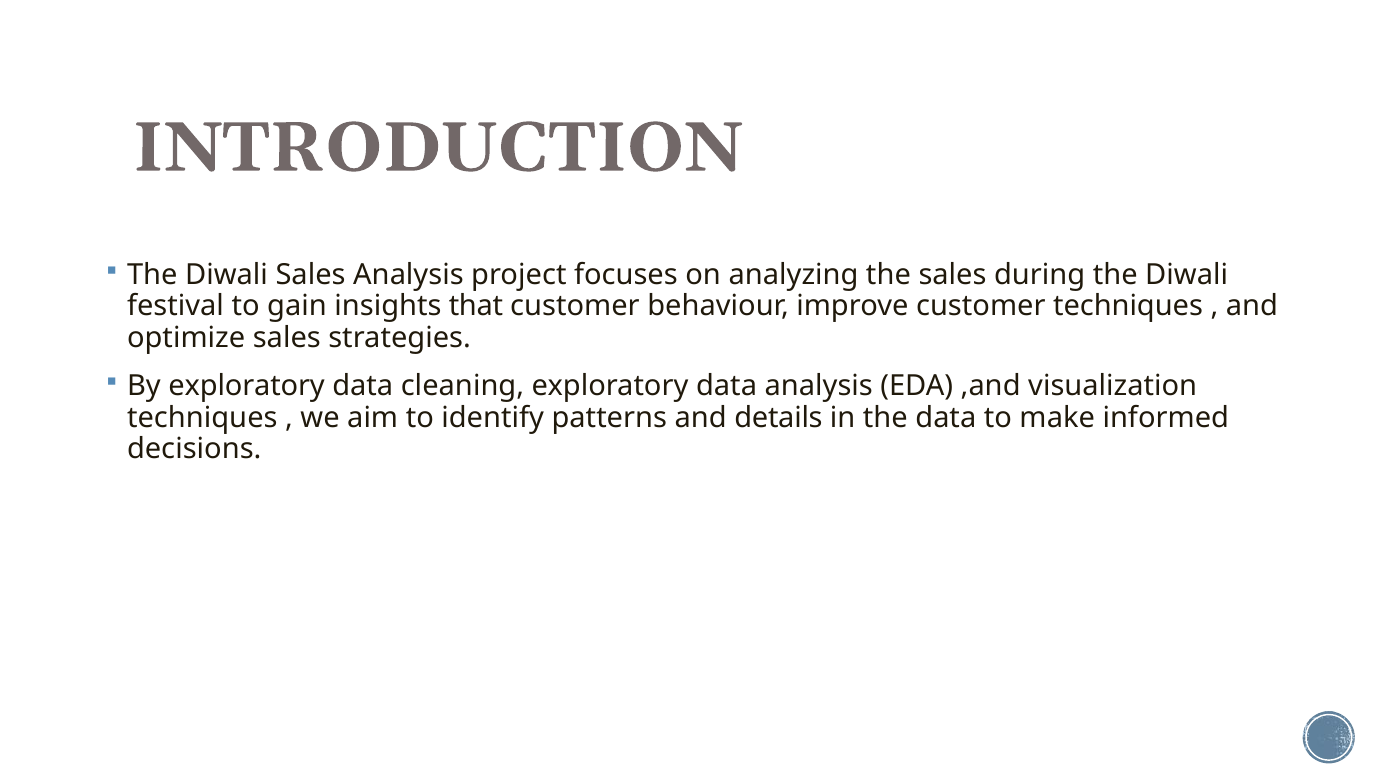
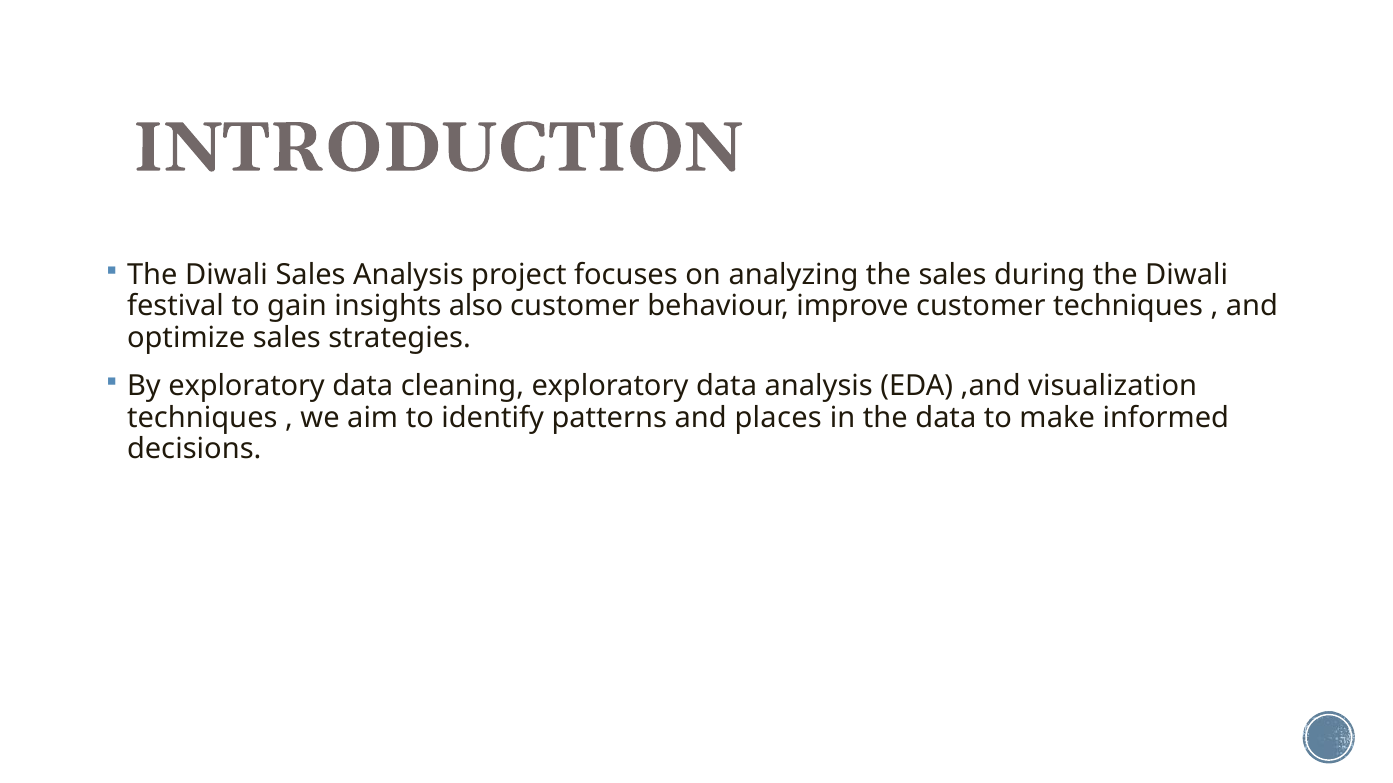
that: that -> also (476, 306)
details: details -> places (778, 418)
